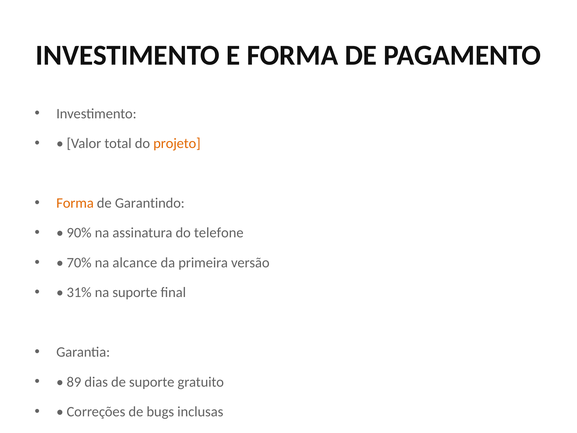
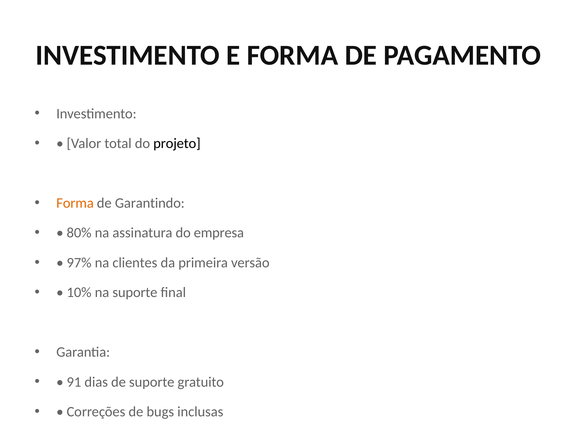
projeto colour: orange -> black (177, 143)
90%: 90% -> 80% (79, 233)
telefone: telefone -> empresa (219, 233)
70%: 70% -> 97% (79, 263)
alcance: alcance -> clientes (135, 263)
31%: 31% -> 10% (79, 292)
89: 89 -> 91 (74, 382)
